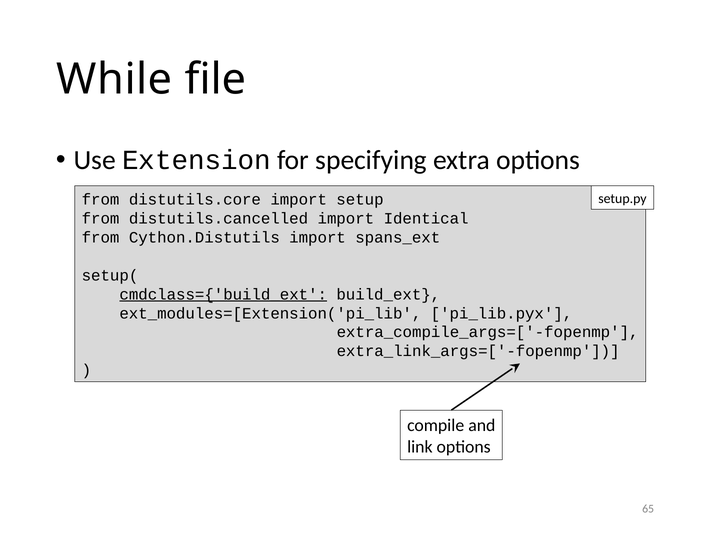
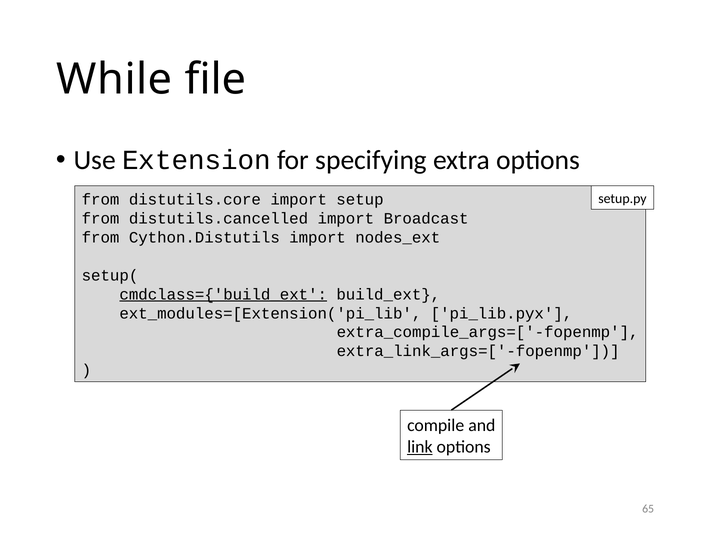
Identical: Identical -> Broadcast (426, 218)
spans_ext: spans_ext -> nodes_ext (398, 237)
link underline: none -> present (420, 446)
